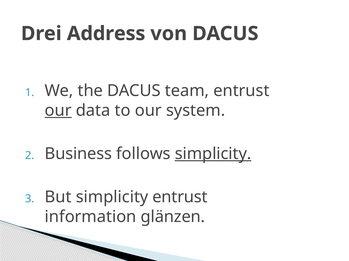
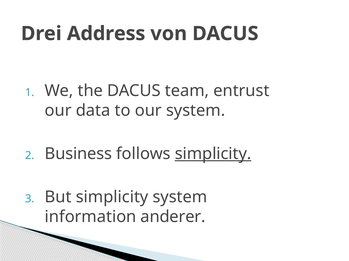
our underline: present -> none (58, 111)
simplicity entrust: entrust -> system (180, 198)
glänzen: glänzen -> anderer (173, 217)
